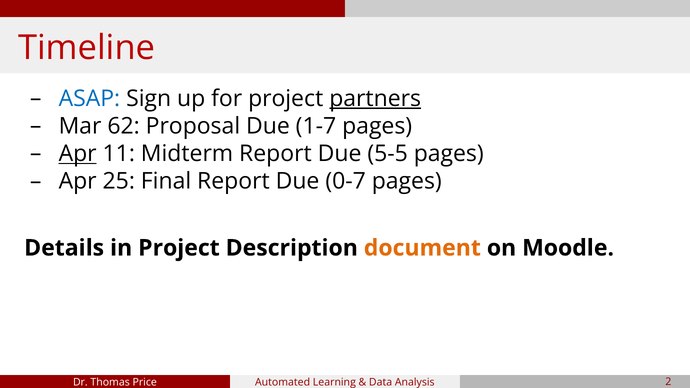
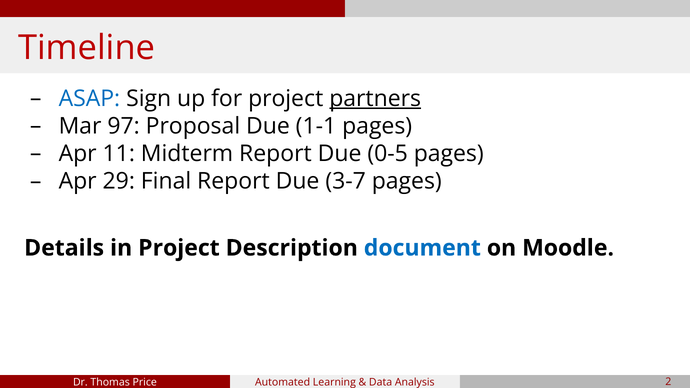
62: 62 -> 97 (124, 126)
1-7: 1-7 -> 1-1 (316, 126)
Apr underline: present -> none (78, 154)
5-5: 5-5 -> 0-5 (388, 154)
25: 25 -> 29 (119, 181)
0-7: 0-7 -> 3-7 (346, 181)
document colour: orange -> blue (422, 248)
